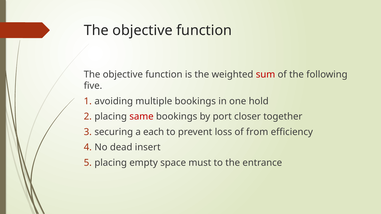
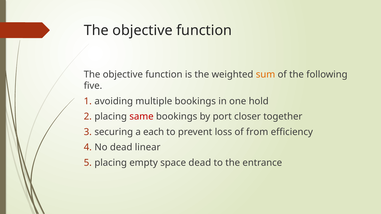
sum colour: red -> orange (266, 74)
insert: insert -> linear (148, 148)
space must: must -> dead (200, 163)
